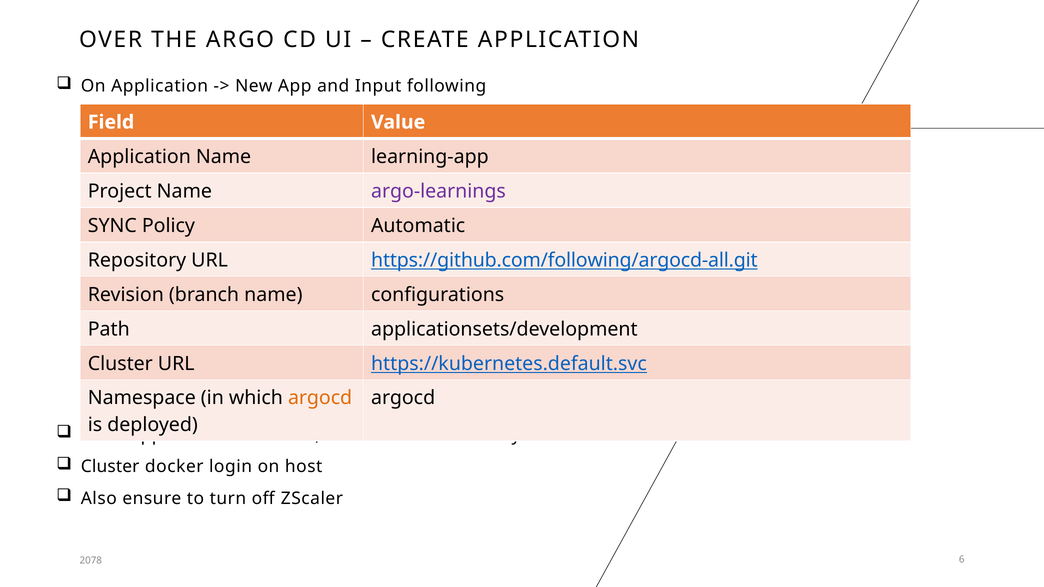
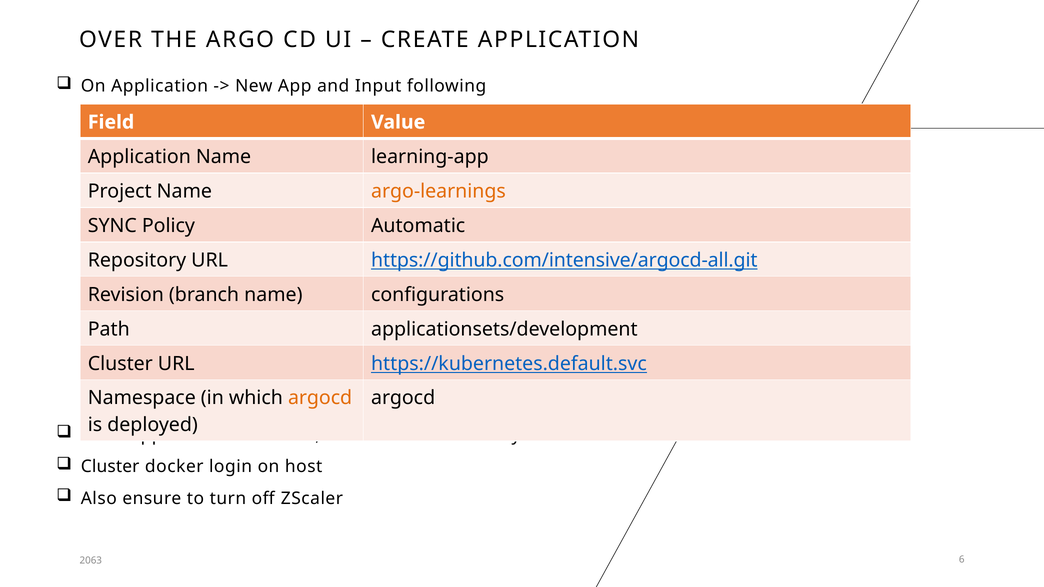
argo-learnings colour: purple -> orange (438, 191)
https://github.com/following/argocd-all.git: https://github.com/following/argocd-all.git -> https://github.com/intensive/argocd-all.git (564, 260)
2078: 2078 -> 2063 (91, 561)
